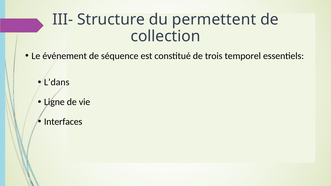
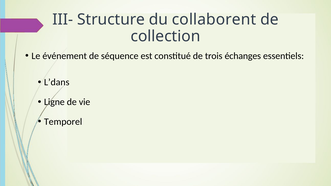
permettent: permettent -> collaborent (214, 19)
temporel: temporel -> échanges (243, 56)
Interfaces: Interfaces -> Temporel (63, 122)
